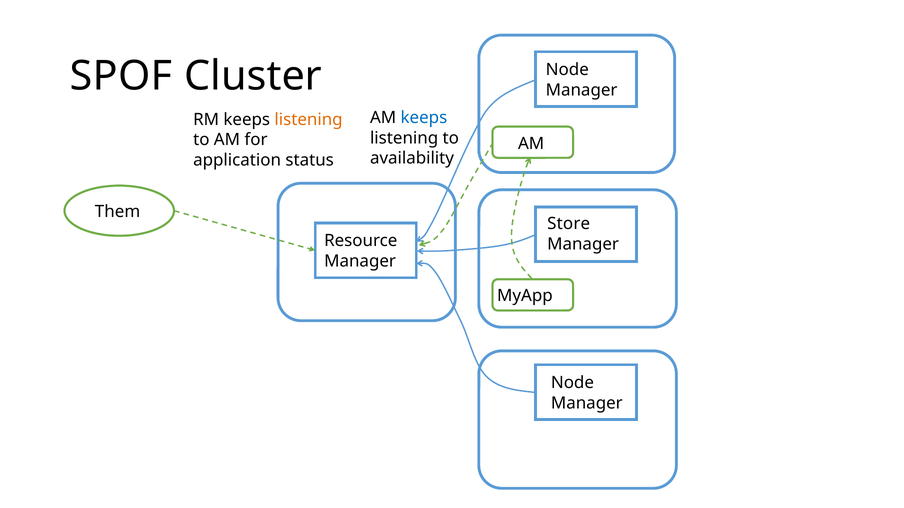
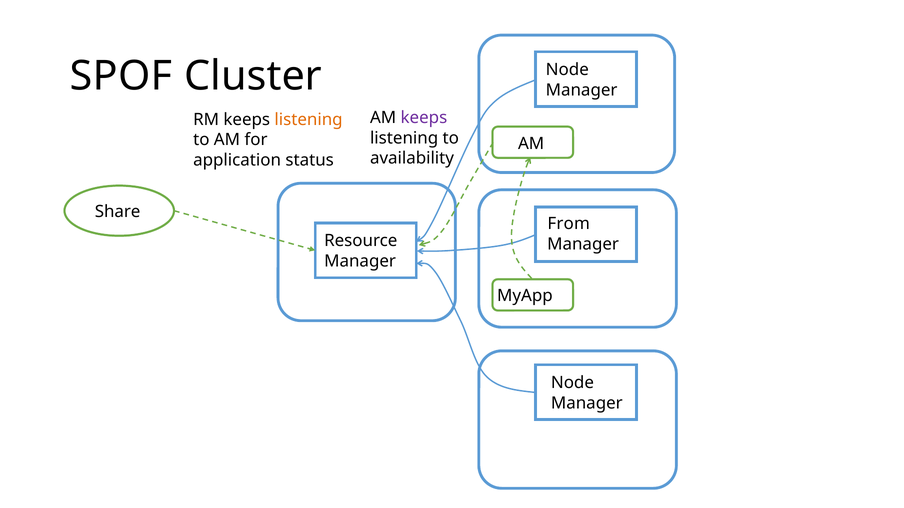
keeps colour: blue -> purple (424, 118)
Them: Them -> Share (118, 212)
Store: Store -> From (569, 224)
